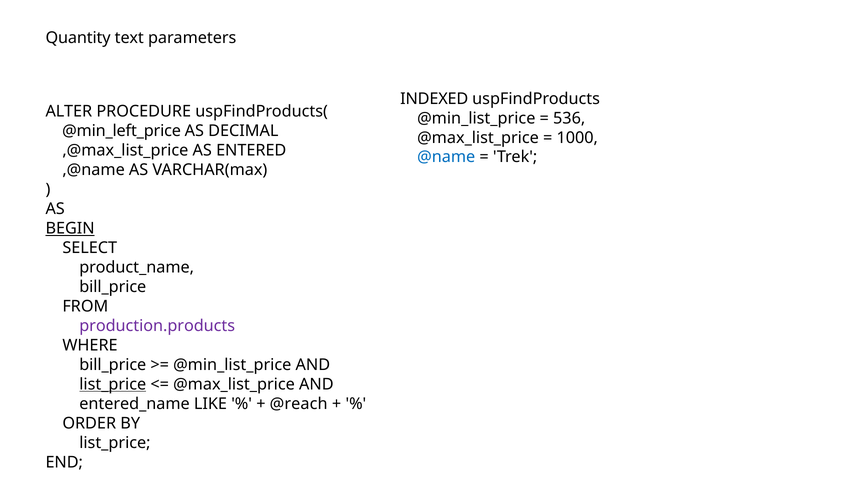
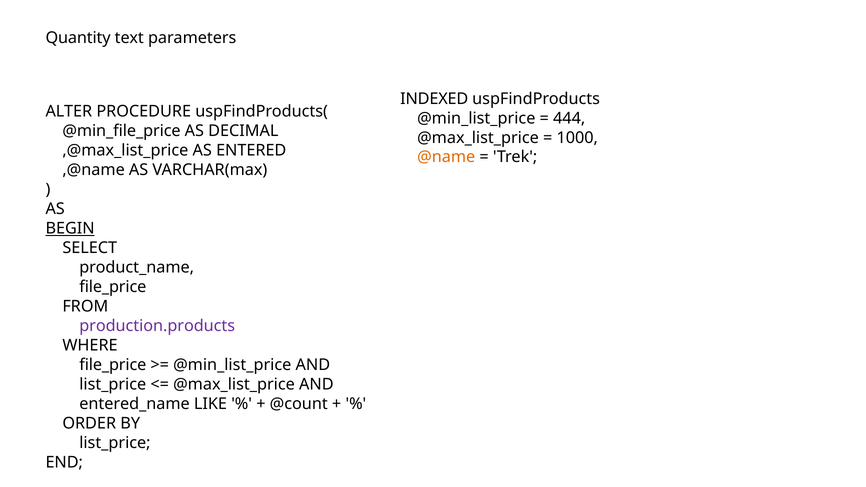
536: 536 -> 444 (569, 118)
@min_left_price: @min_left_price -> @min_file_price (122, 131)
@name colour: blue -> orange (446, 157)
bill_price: bill_price -> file_price (113, 287)
bill_price: bill_price -> file_price (113, 365)
list_price underline: present -> none (113, 384)
@reach: @reach -> @count (299, 404)
